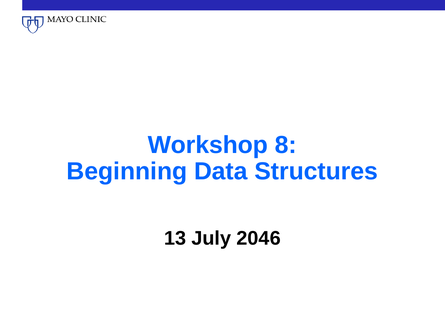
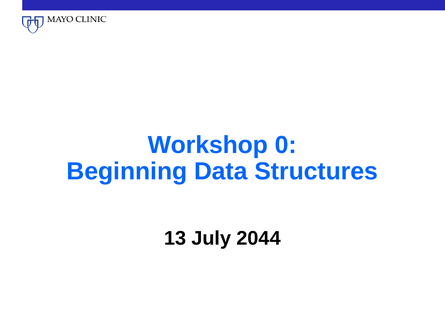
8: 8 -> 0 (286, 145)
2046: 2046 -> 2044 (259, 239)
